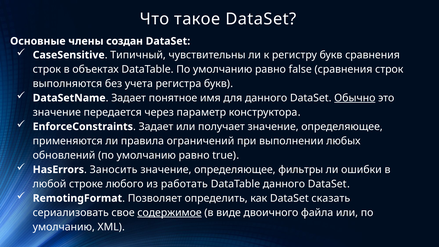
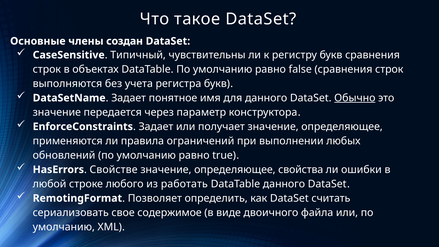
Заносить: Заносить -> Свойстве (114, 170)
фильтры: фильтры -> свойства (301, 170)
сказать: сказать -> считать (331, 198)
содержимое underline: present -> none (170, 213)
